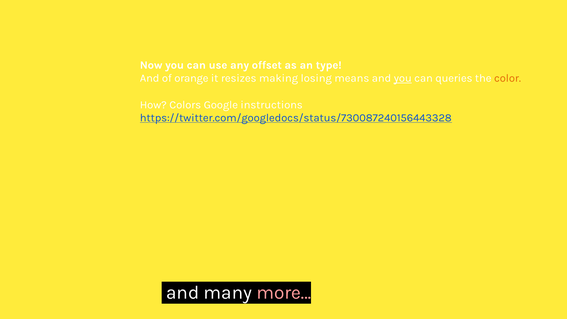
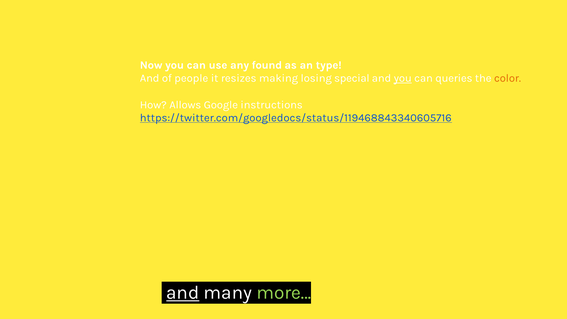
offset: offset -> found (267, 65)
orange: orange -> people (191, 78)
means: means -> special (352, 78)
Colors: Colors -> Allows (185, 105)
https://twitter.com/googledocs/status/730087240156443328: https://twitter.com/googledocs/status/730087240156443328 -> https://twitter.com/googledocs/status/119468843340605716 (296, 118)
and underline: none -> present (183, 293)
more colour: pink -> light green (284, 293)
